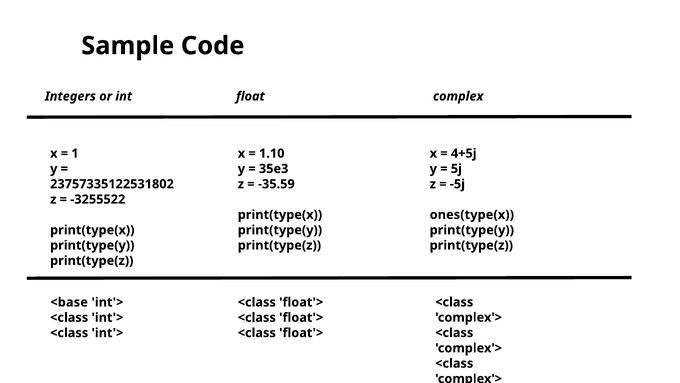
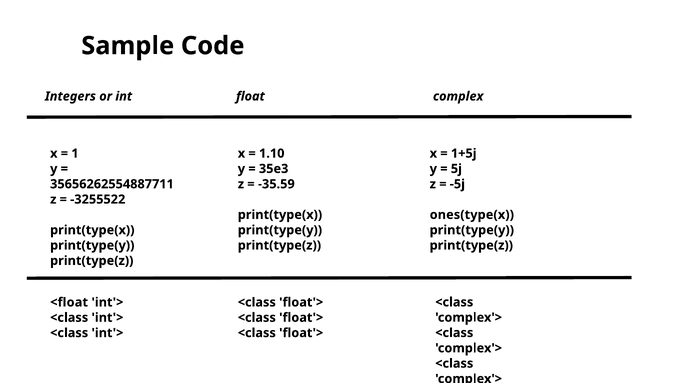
4+5j: 4+5j -> 1+5j (464, 153)
23757335122531802: 23757335122531802 -> 35656262554887711 (112, 184)
<base: <base -> <float (69, 302)
